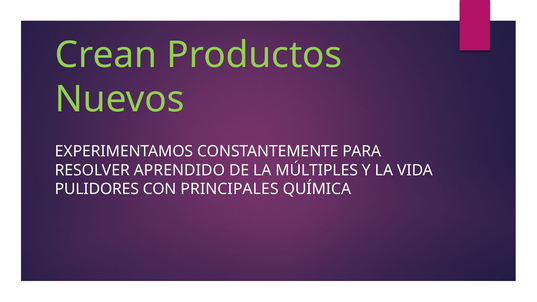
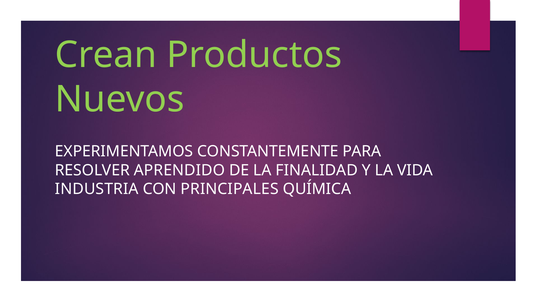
MÚLTIPLES: MÚLTIPLES -> FINALIDAD (317, 170)
PULIDORES: PULIDORES -> INDUSTRIA (97, 189)
